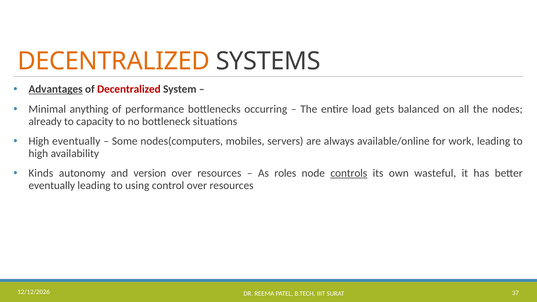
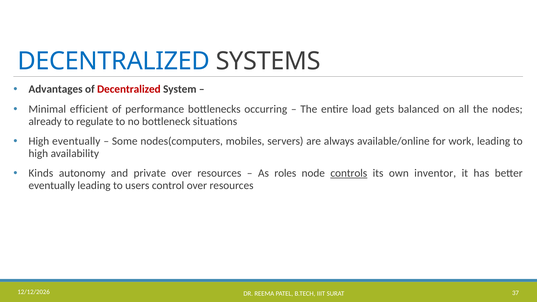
DECENTRALIZED colour: orange -> blue (114, 61)
Advantages underline: present -> none (56, 89)
anything: anything -> efficient (89, 109)
capacity: capacity -> regulate (95, 121)
version: version -> private (150, 173)
wasteful: wasteful -> inventor (435, 173)
using: using -> users (137, 185)
